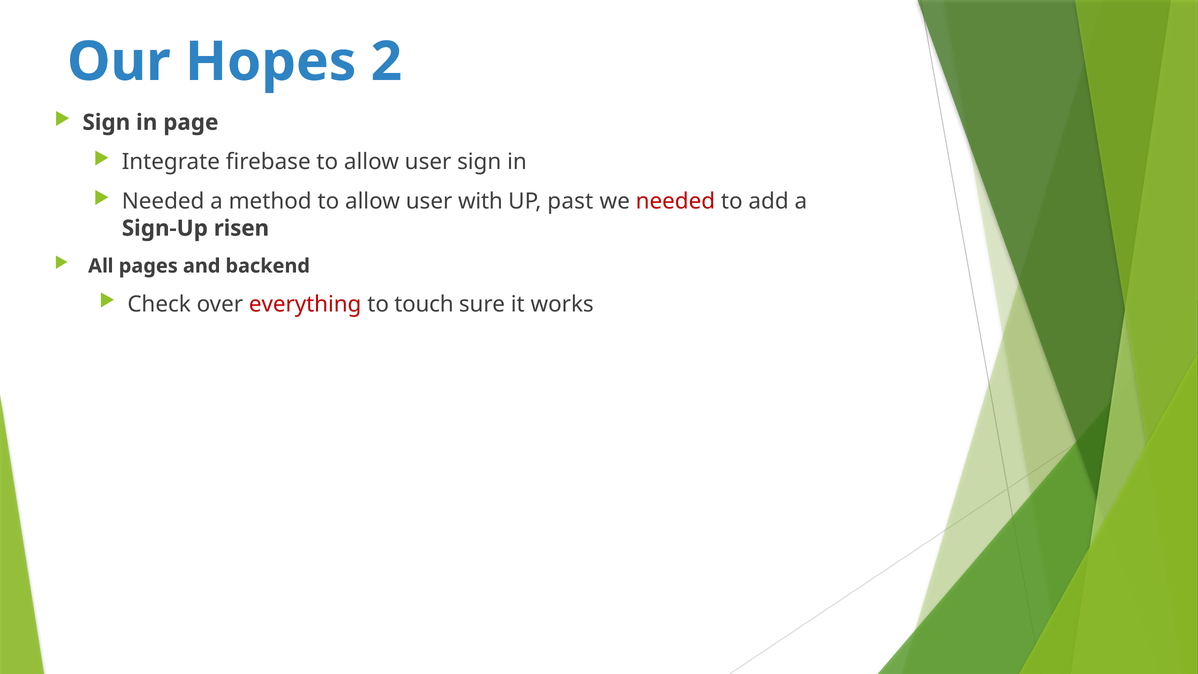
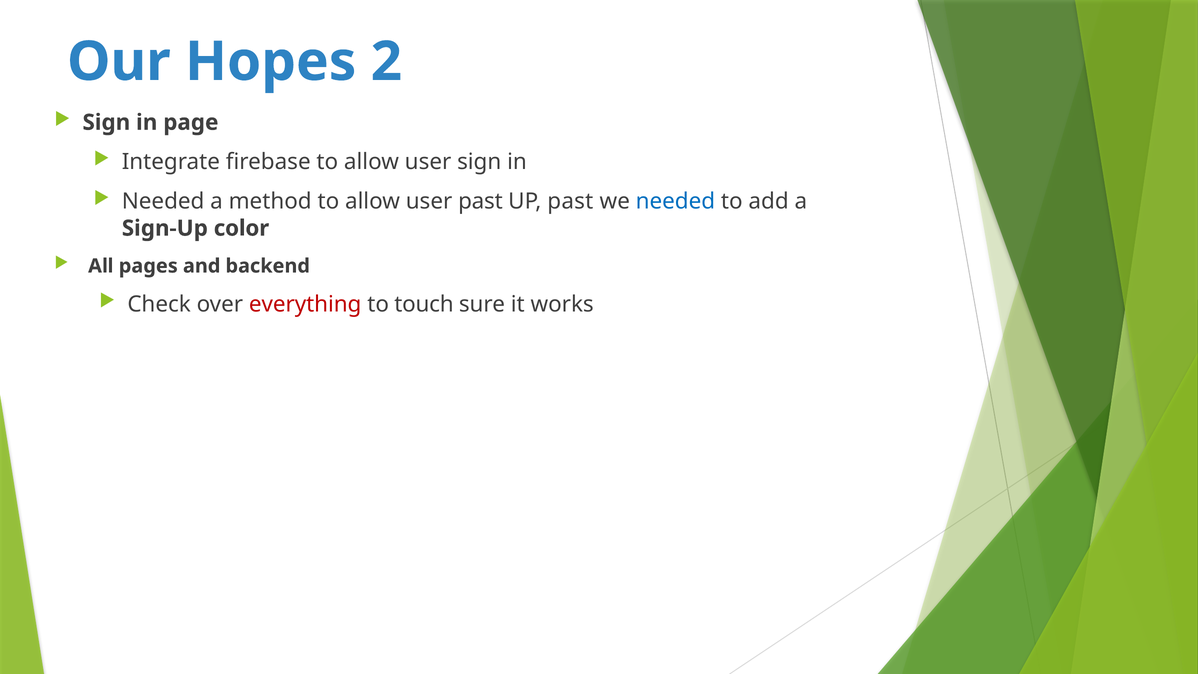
user with: with -> past (480, 201)
needed colour: red -> blue (675, 201)
risen: risen -> color (241, 228)
